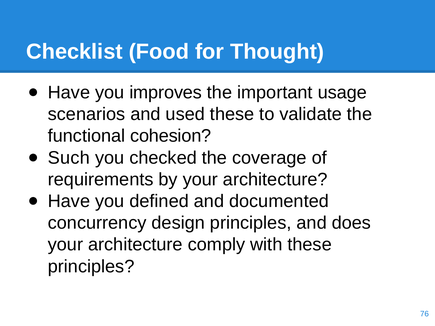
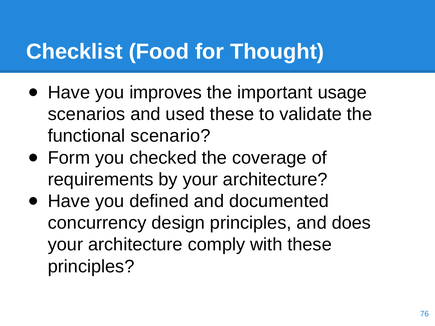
cohesion: cohesion -> scenario (171, 136)
Such: Such -> Form (69, 158)
